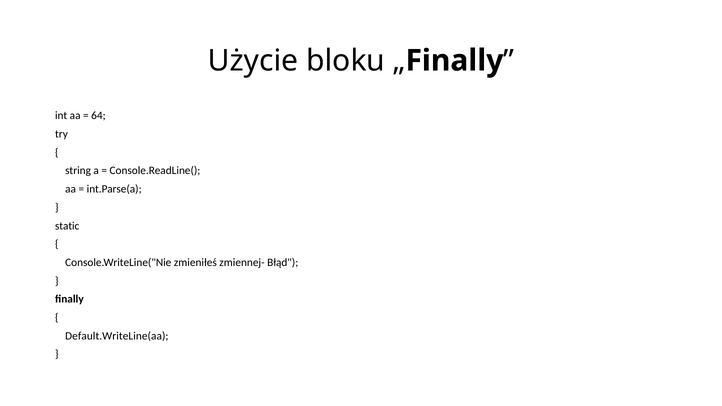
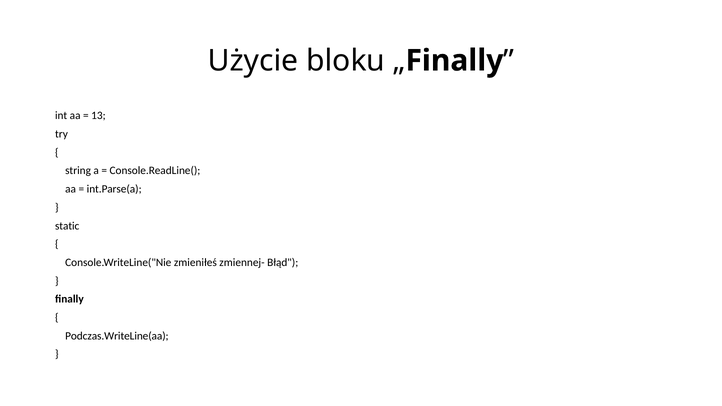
64: 64 -> 13 (98, 116)
Default.WriteLine(aa: Default.WriteLine(aa -> Podczas.WriteLine(aa (117, 336)
